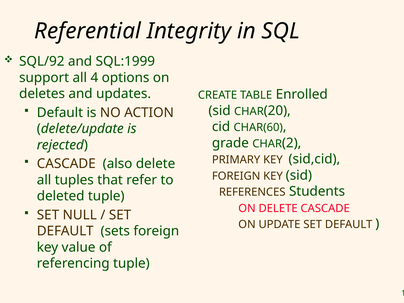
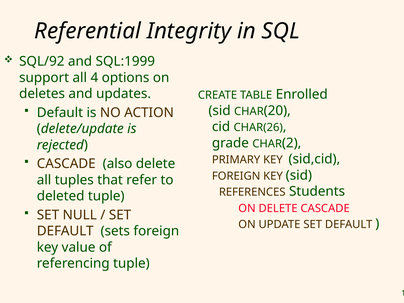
CHAR(60: CHAR(60 -> CHAR(26 (258, 128)
